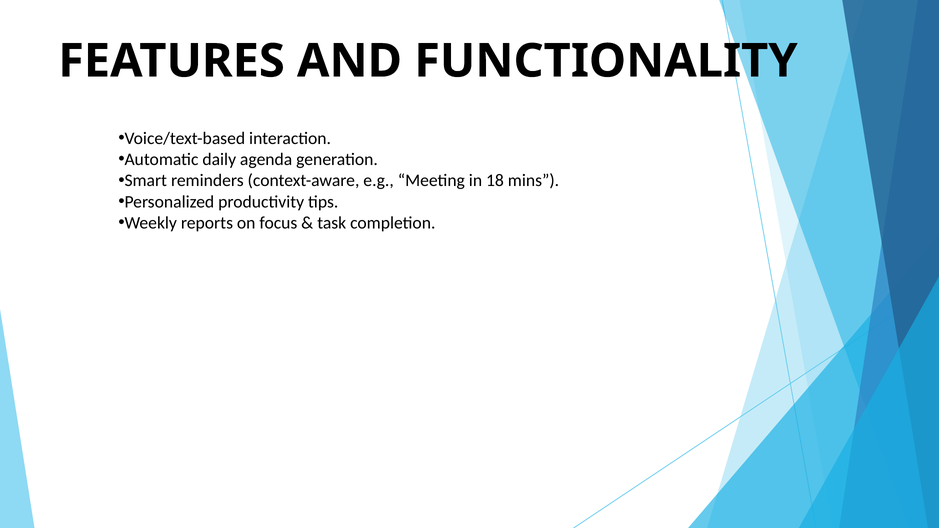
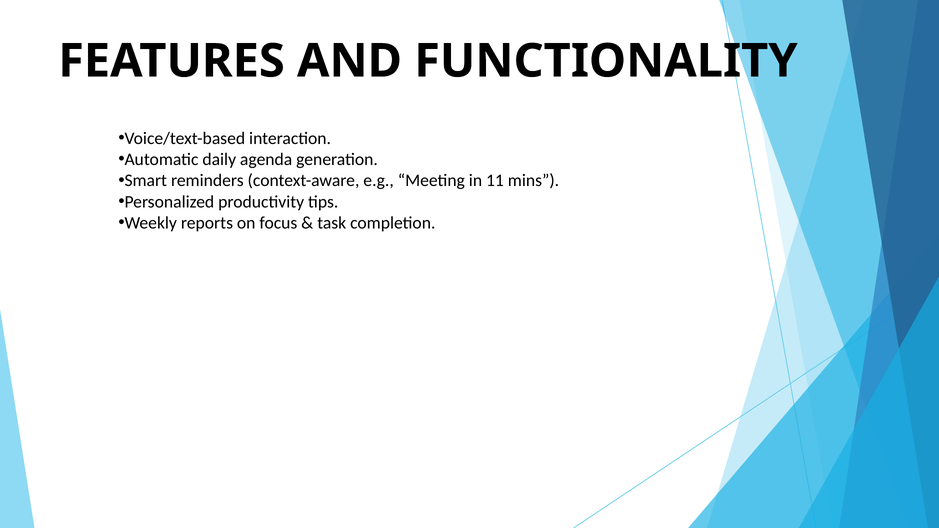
18: 18 -> 11 (495, 181)
